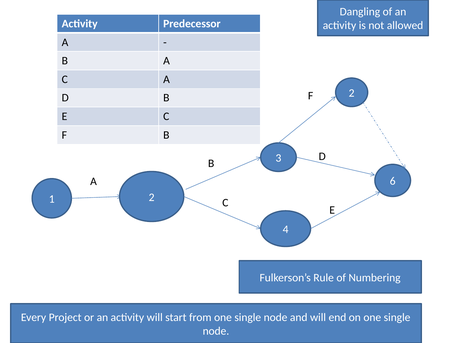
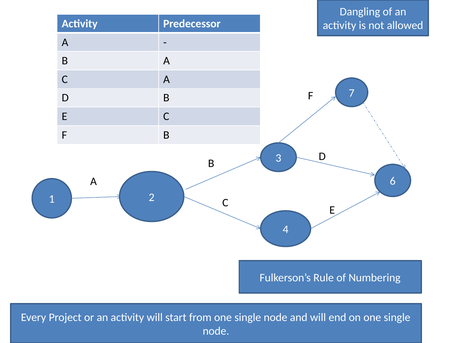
F 2: 2 -> 7 (352, 93)
